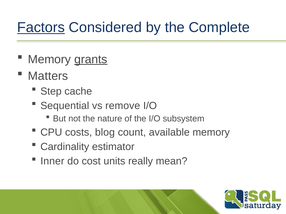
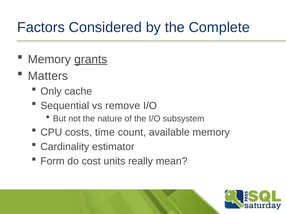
Factors underline: present -> none (41, 27)
Step: Step -> Only (51, 91)
blog: blog -> time (105, 133)
Inner: Inner -> Form (52, 161)
